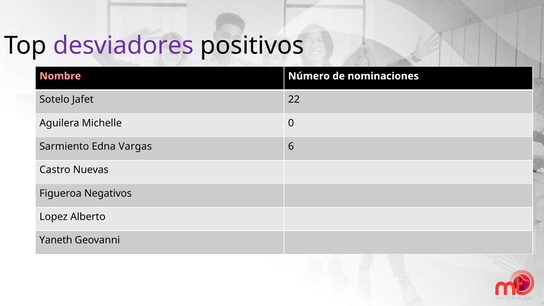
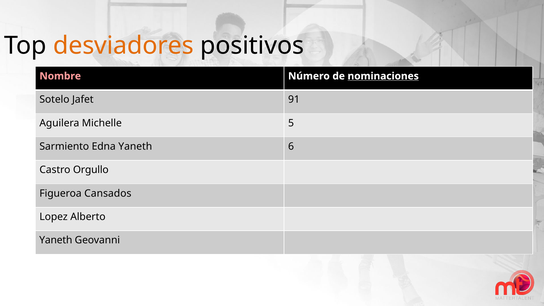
desviadores colour: purple -> orange (123, 46)
nominaciones underline: none -> present (383, 76)
22: 22 -> 91 (294, 100)
0: 0 -> 5 (291, 123)
Edna Vargas: Vargas -> Yaneth (135, 146)
Nuevas: Nuevas -> Orgullo (91, 170)
Negativos: Negativos -> Cansados (108, 193)
